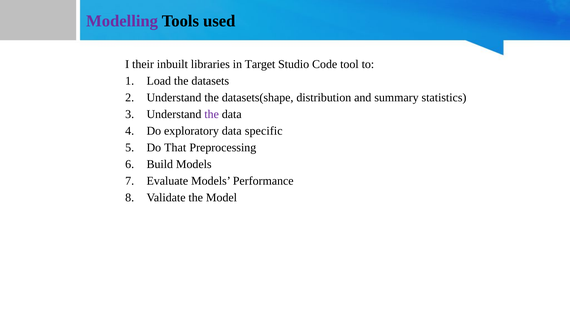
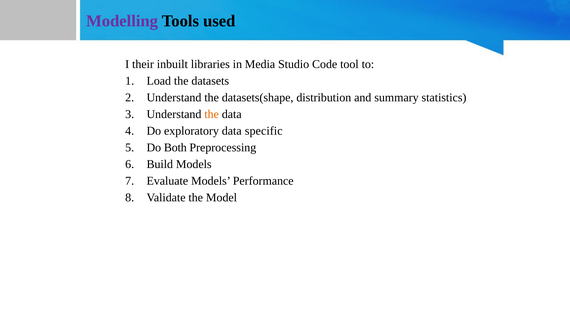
Target: Target -> Media (260, 64)
the colour: purple -> orange (212, 114)
That: That -> Both (175, 147)
